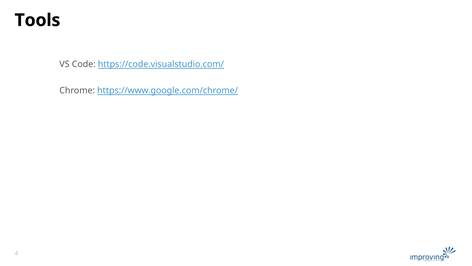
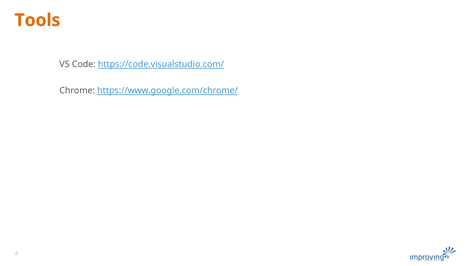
Tools colour: black -> orange (37, 20)
